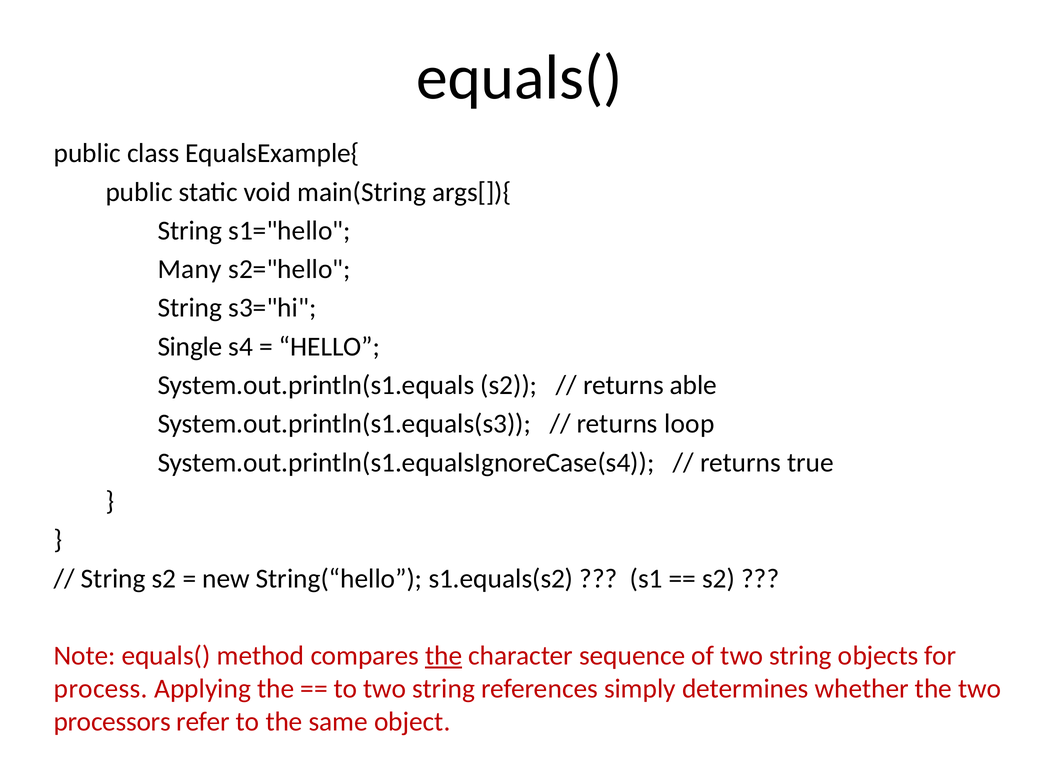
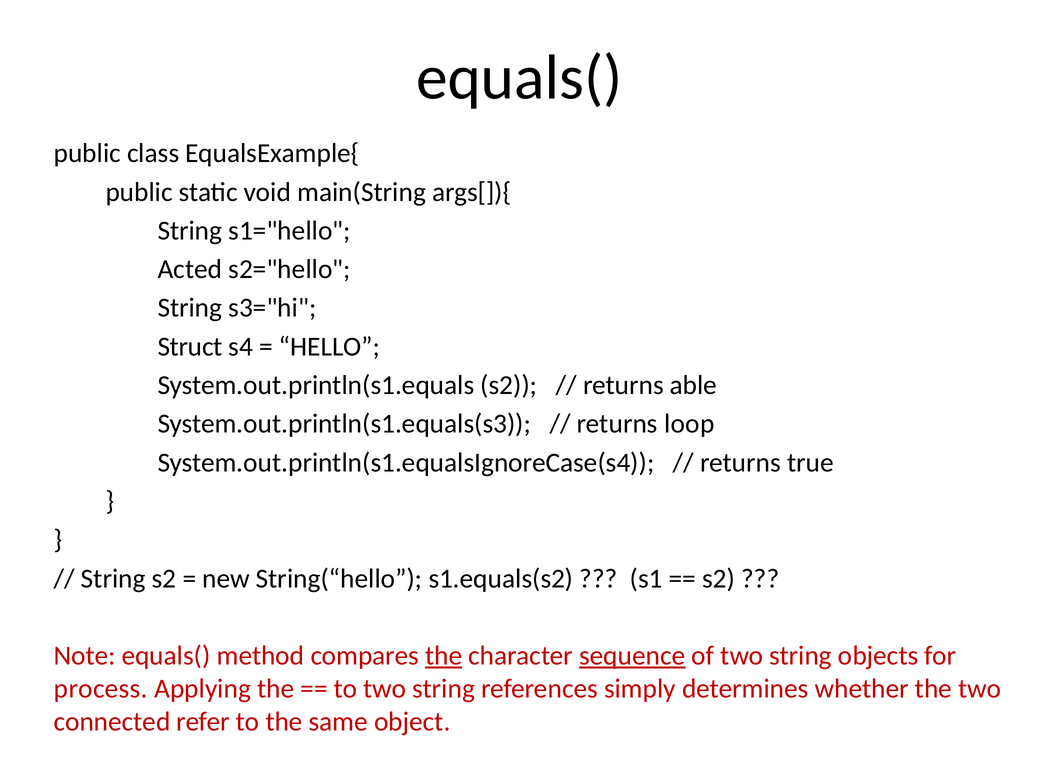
Many: Many -> Acted (190, 269)
Single: Single -> Struct (190, 347)
sequence underline: none -> present (632, 656)
processors: processors -> connected (112, 722)
